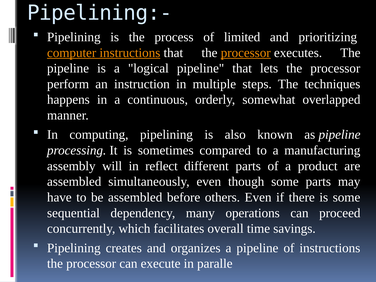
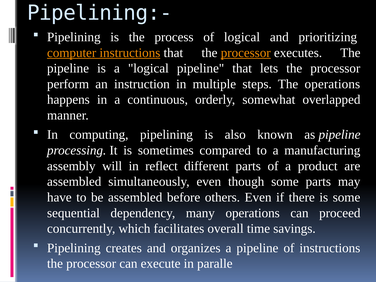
of limited: limited -> logical (242, 37)
The techniques: techniques -> operations (332, 84)
